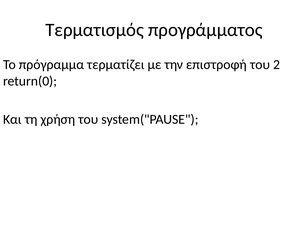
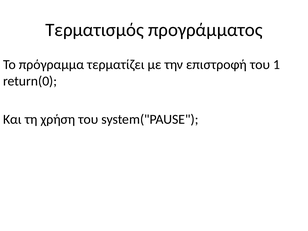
2: 2 -> 1 (277, 65)
